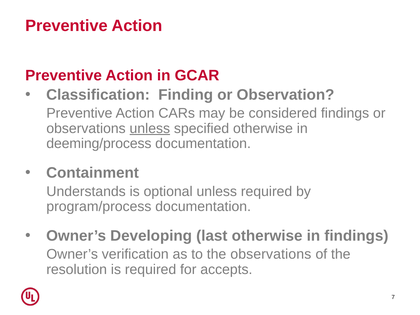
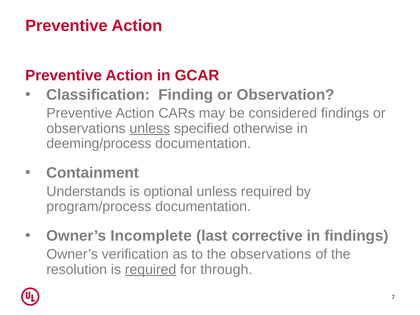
Developing: Developing -> Incomplete (151, 236)
last otherwise: otherwise -> corrective (267, 236)
required underline: none -> present (151, 269)
accepts: accepts -> through (226, 269)
